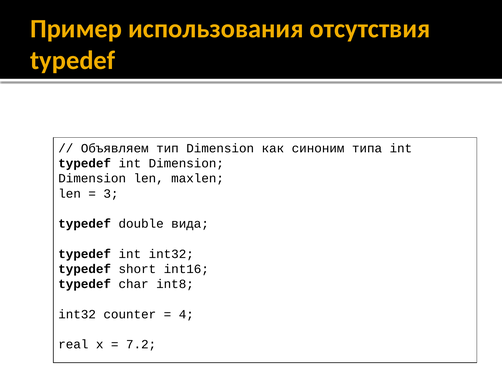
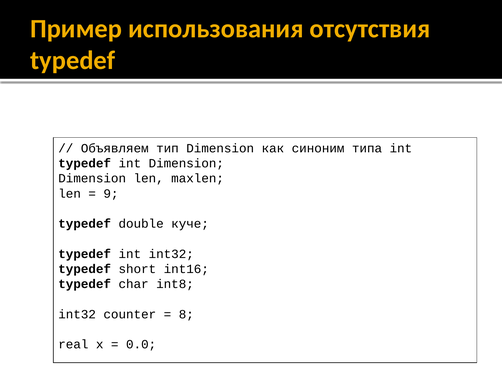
3: 3 -> 9 (111, 193)
вида: вида -> куче (190, 223)
4: 4 -> 8 (186, 314)
7.2: 7.2 -> 0.0 (141, 344)
